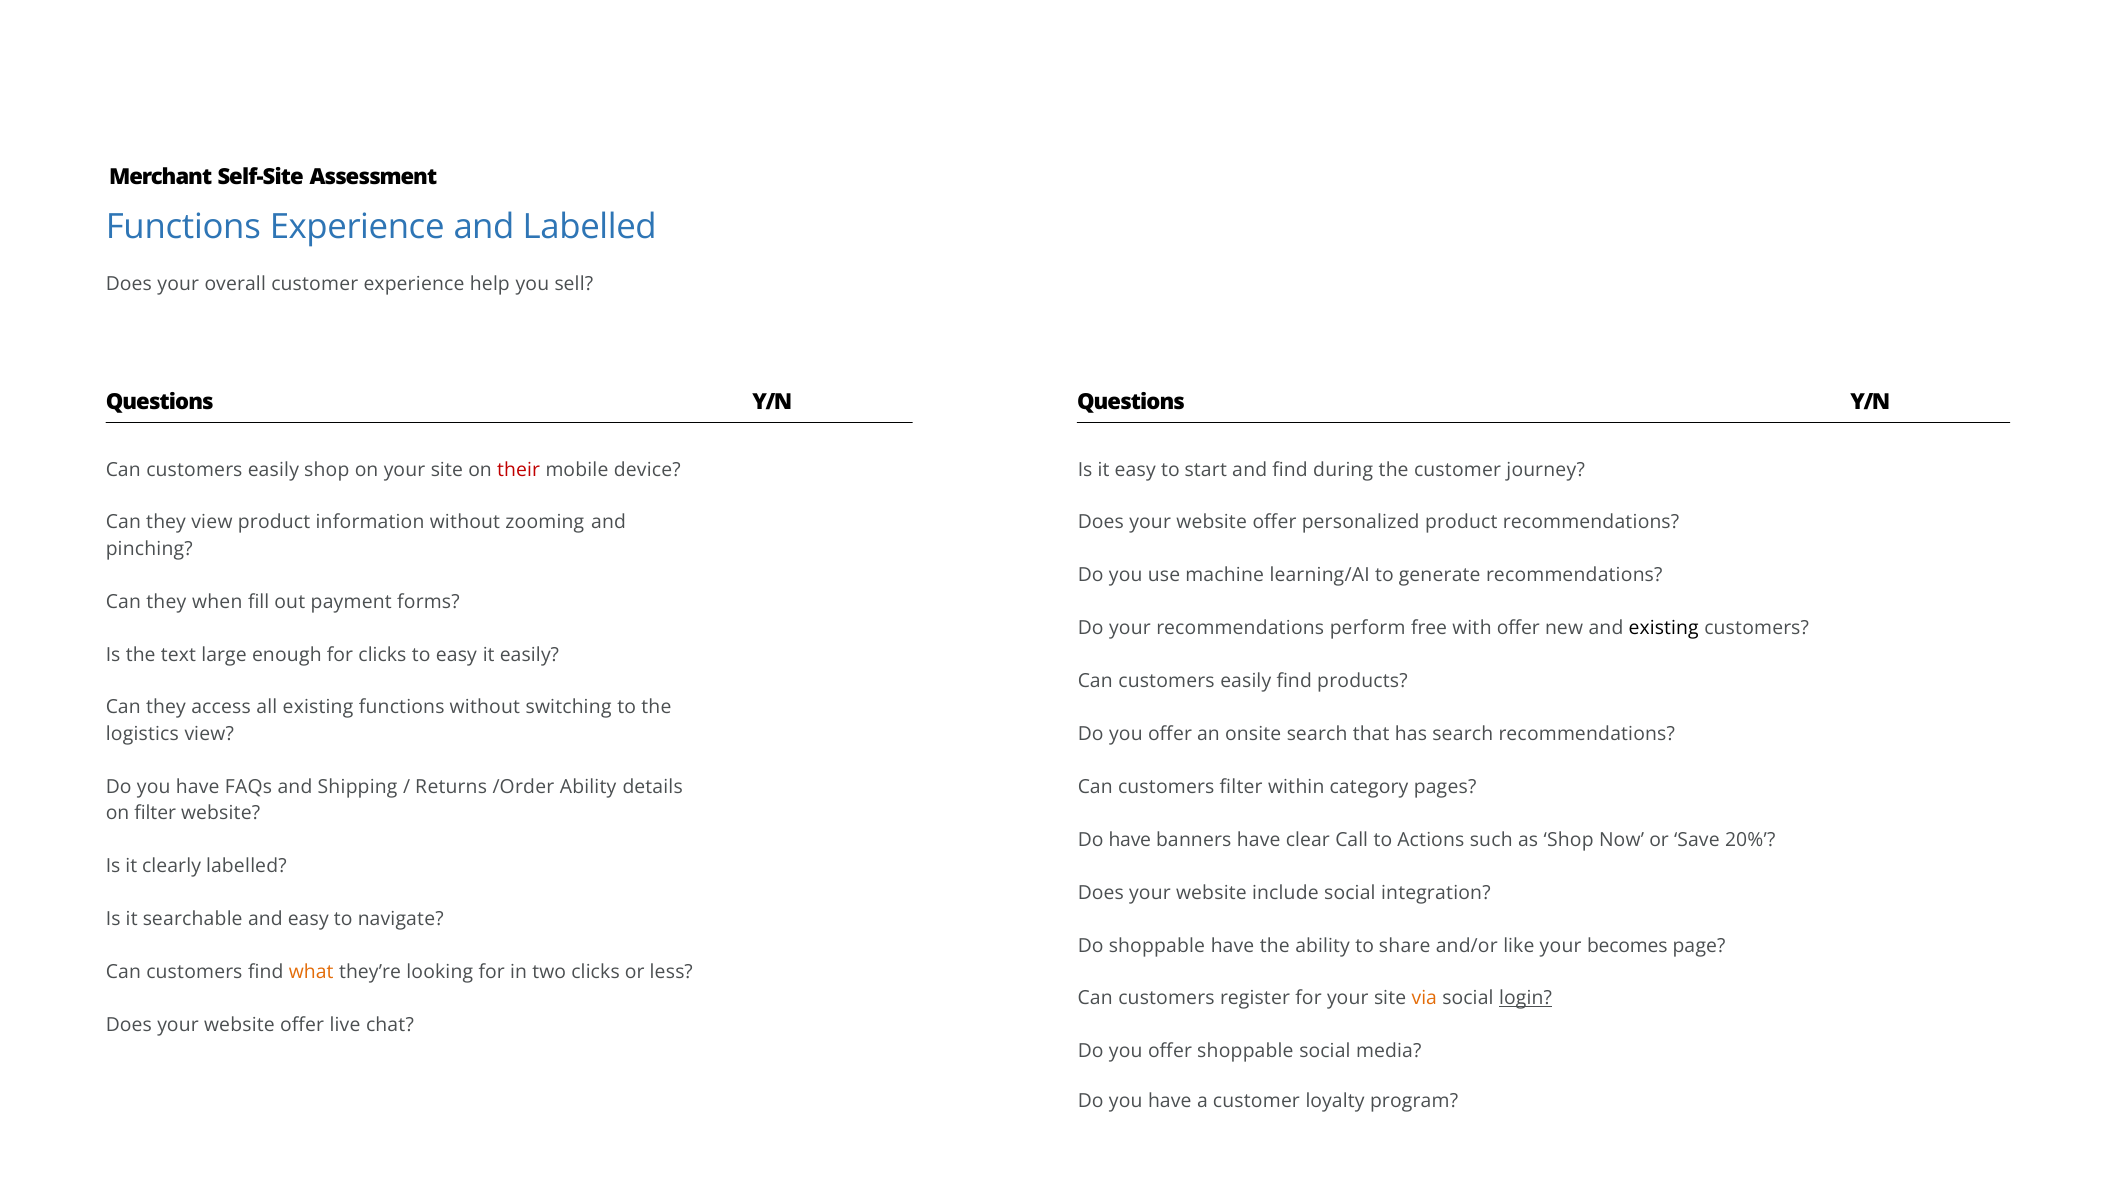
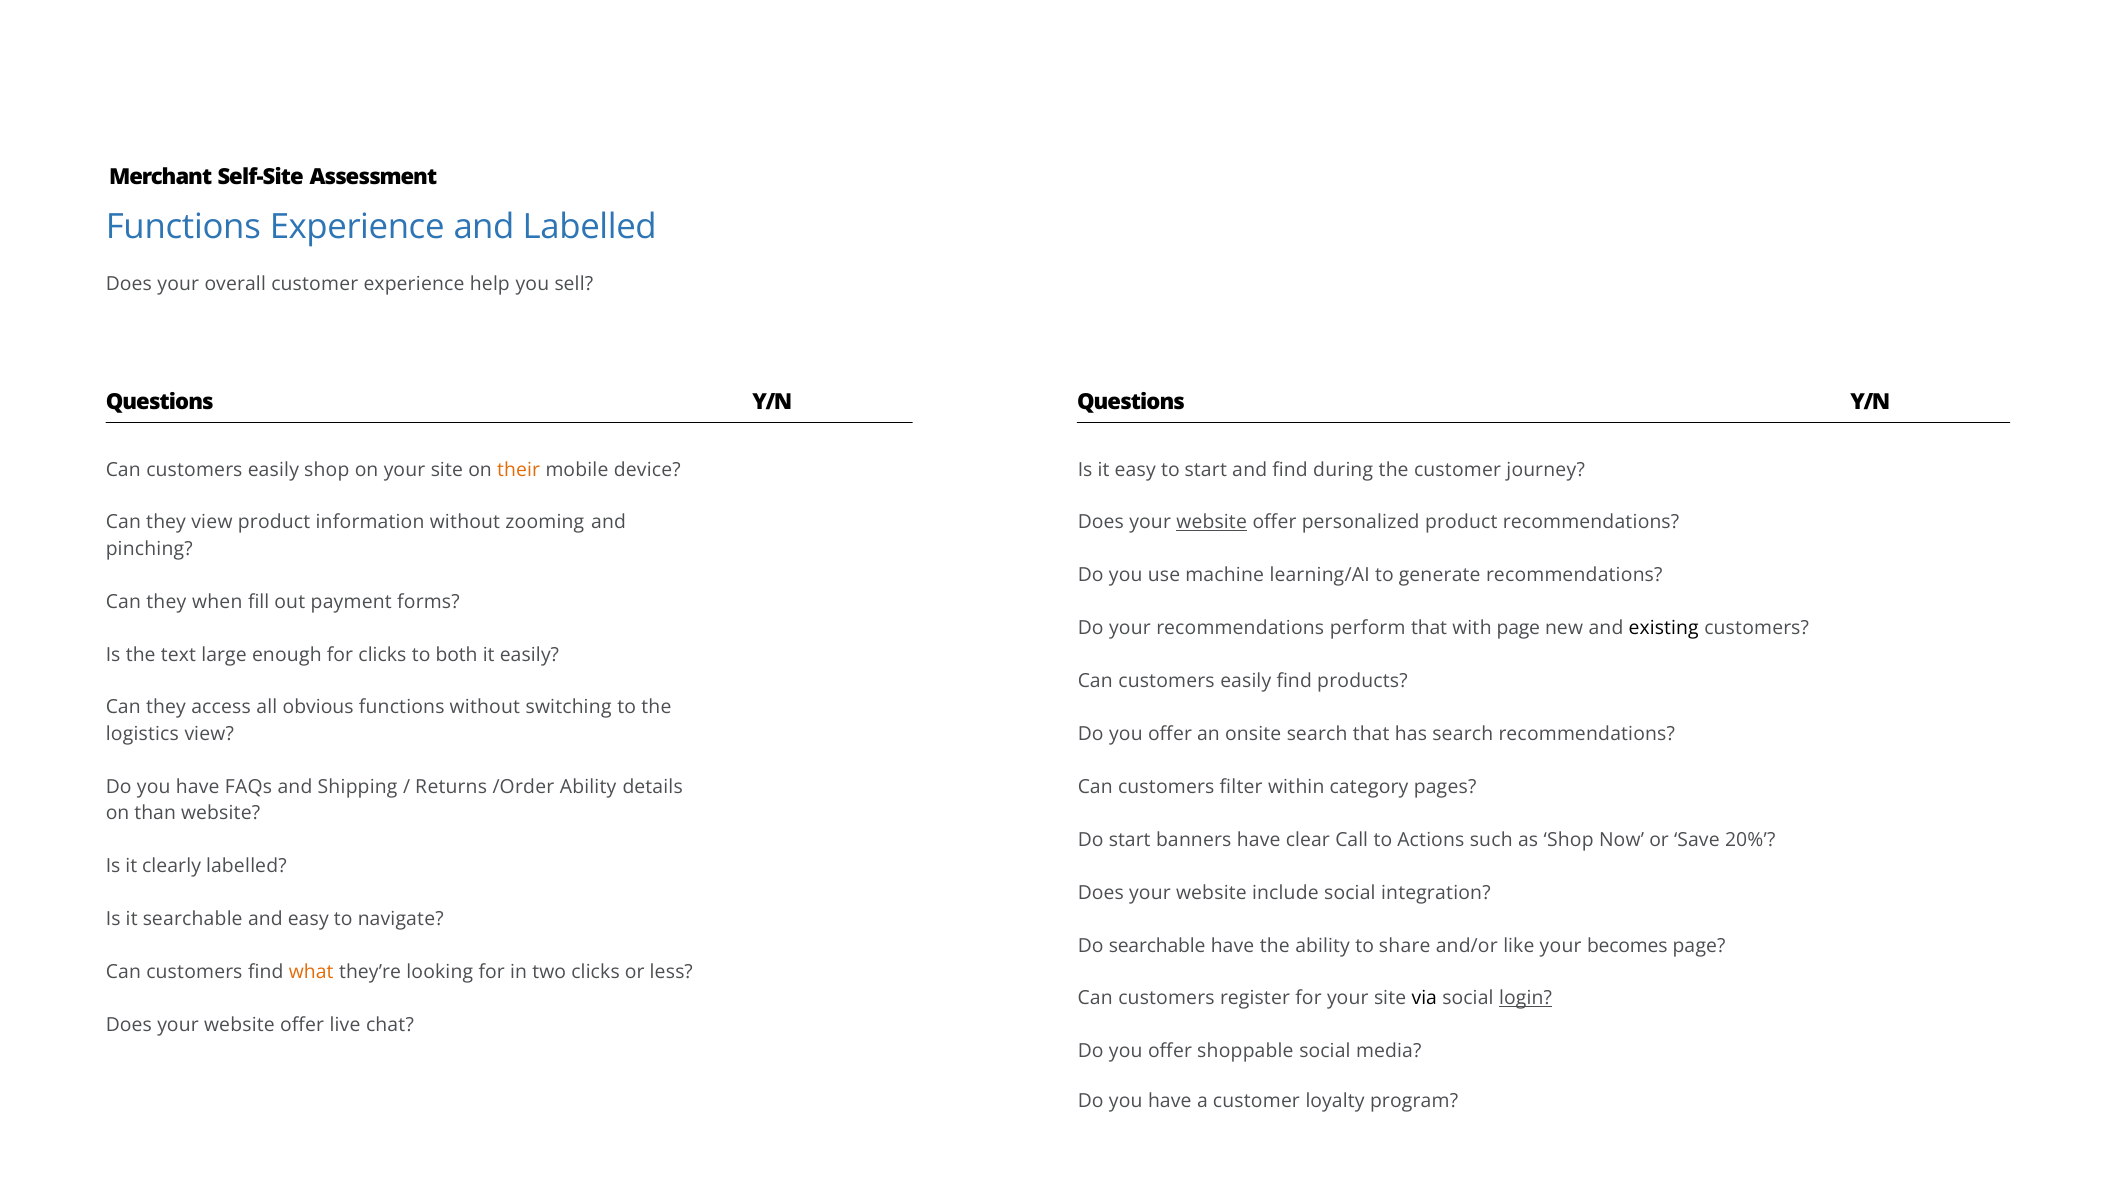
their colour: red -> orange (519, 470)
website underline: none -> present (1212, 523)
perform free: free -> that (1429, 628)
with offer: offer -> page (1518, 628)
to easy: easy -> both (457, 655)
all existing: existing -> obvious (318, 708)
on filter: filter -> than (155, 814)
Do have: have -> start (1130, 840)
Do shoppable: shoppable -> searchable (1157, 946)
via colour: orange -> black (1424, 999)
